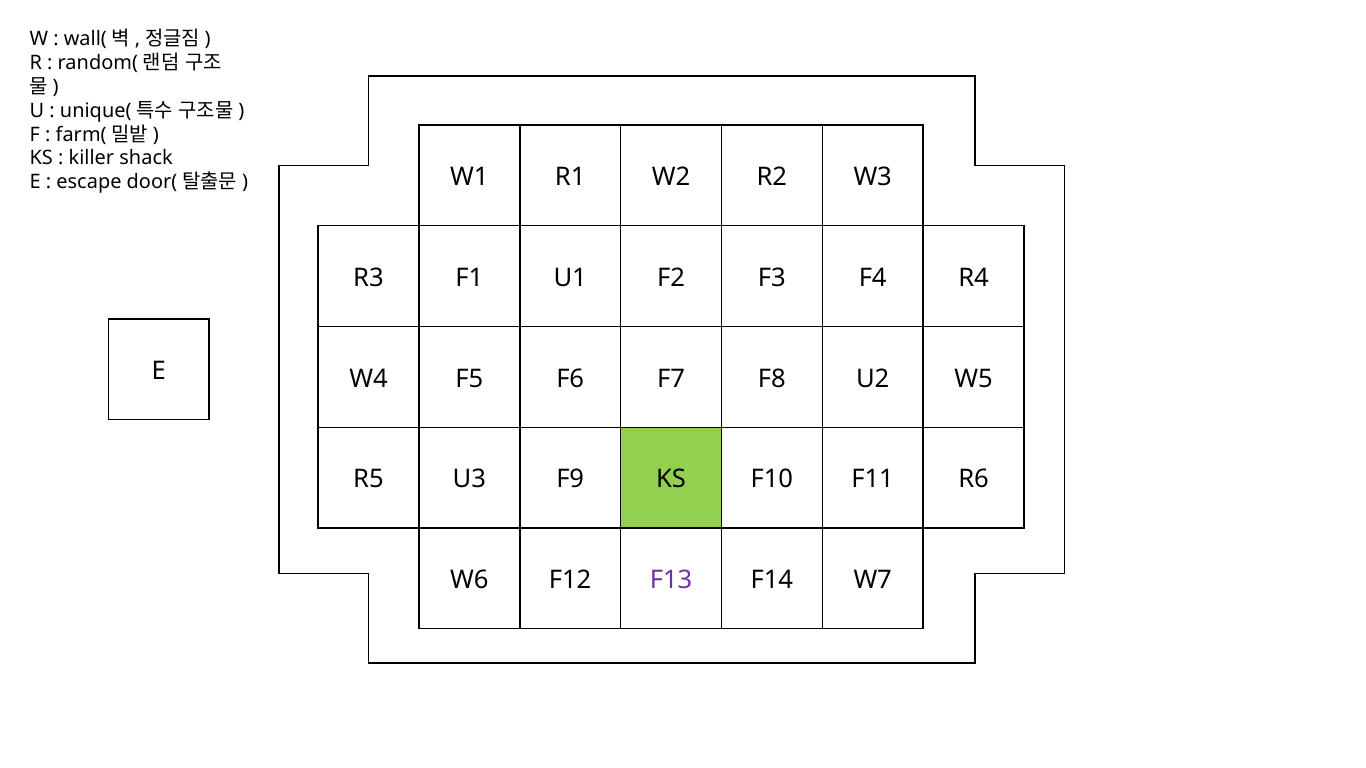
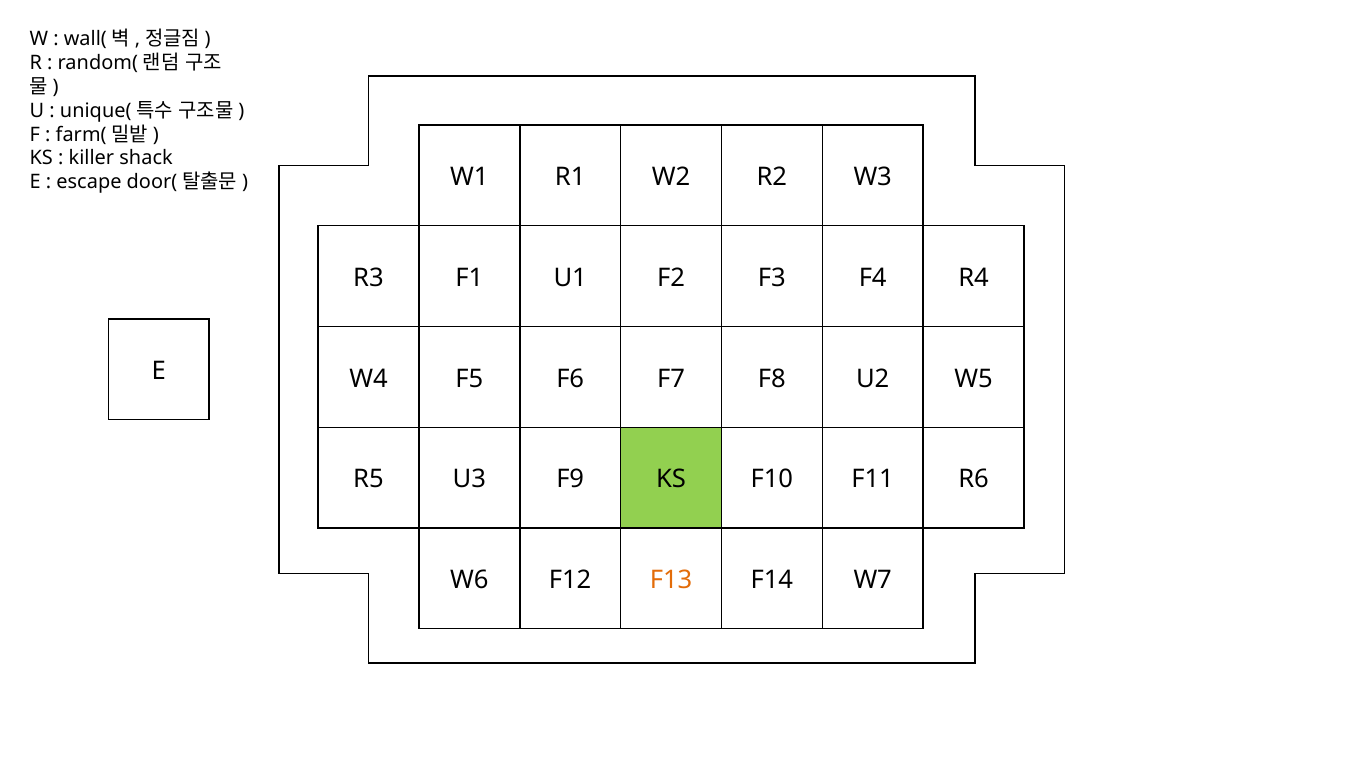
F13 colour: purple -> orange (671, 581)
